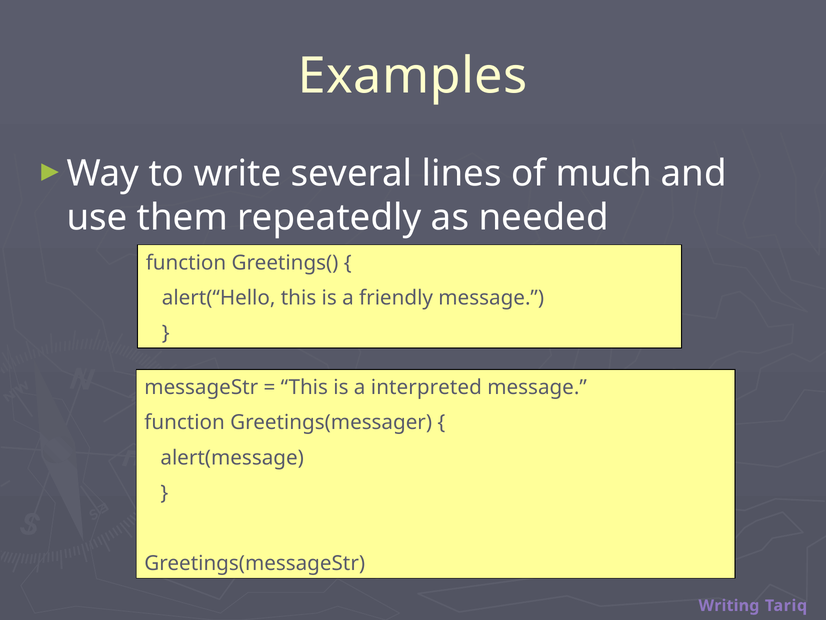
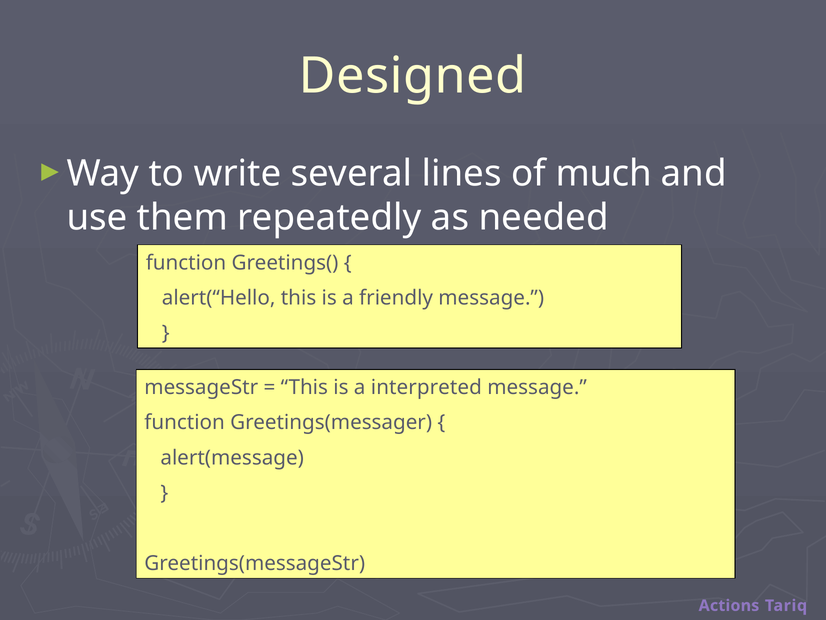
Examples: Examples -> Designed (413, 76)
Writing: Writing -> Actions (729, 605)
